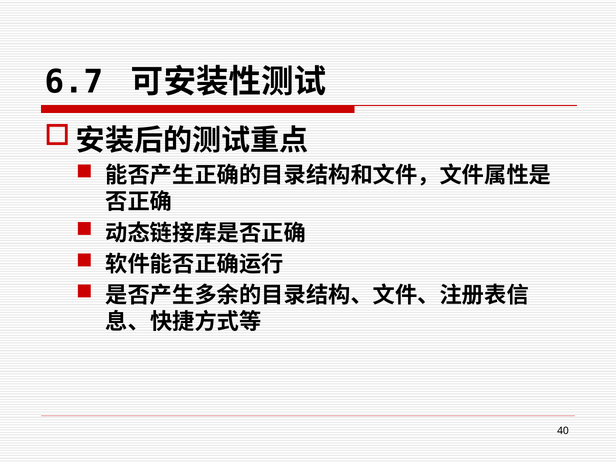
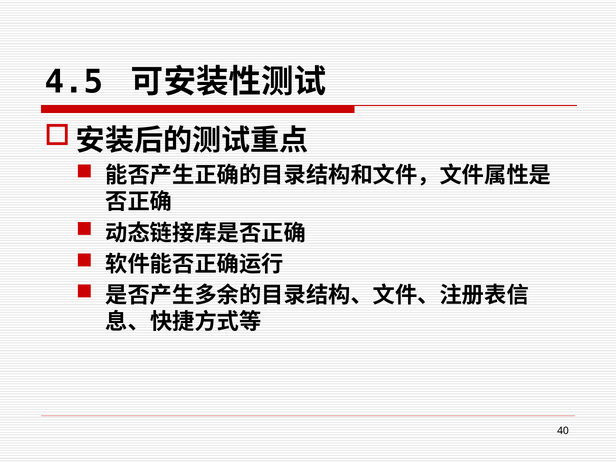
6.7: 6.7 -> 4.5 (74, 82)
